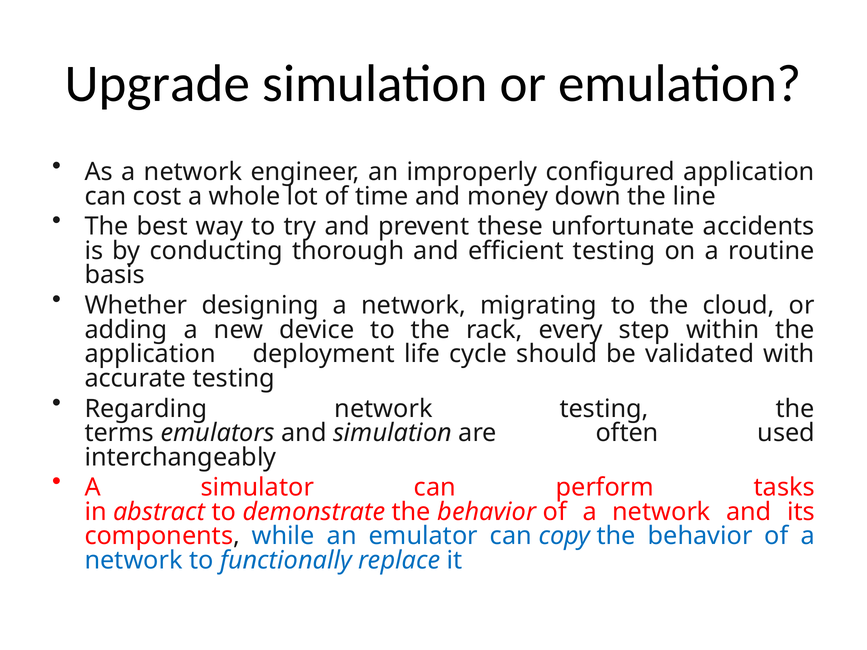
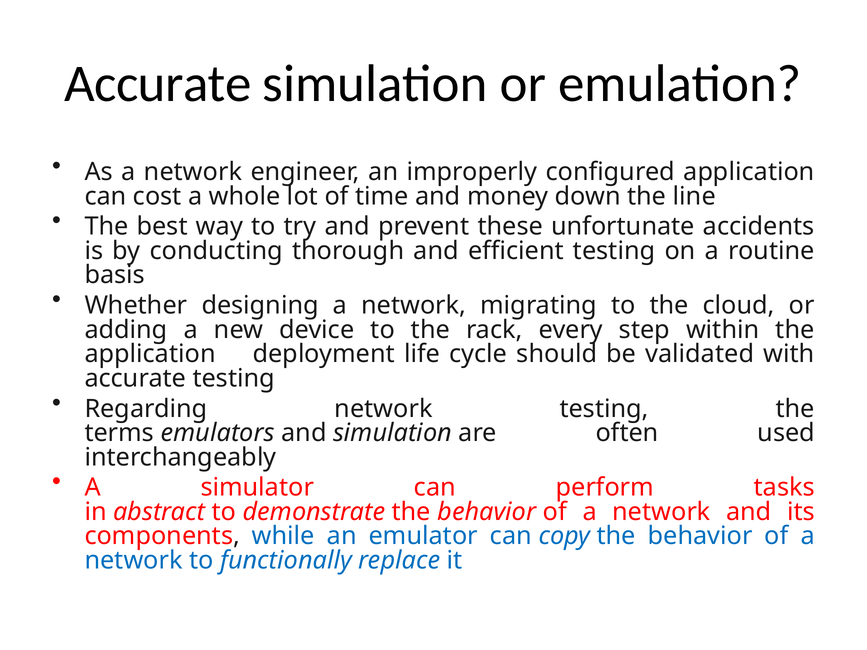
Upgrade: Upgrade -> Accurate (158, 84)
